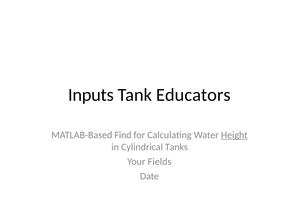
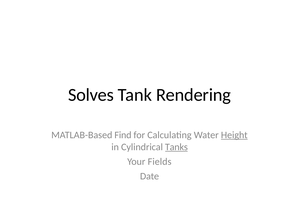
Inputs: Inputs -> Solves (91, 95)
Educators: Educators -> Rendering (193, 95)
Tanks underline: none -> present (176, 147)
